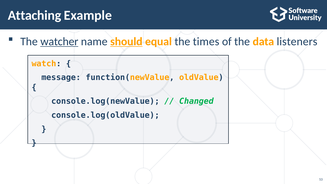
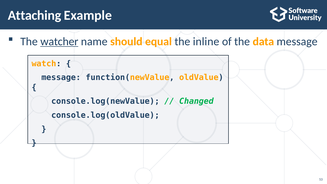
should underline: present -> none (126, 41)
times: times -> inline (206, 41)
data listeners: listeners -> message (297, 41)
